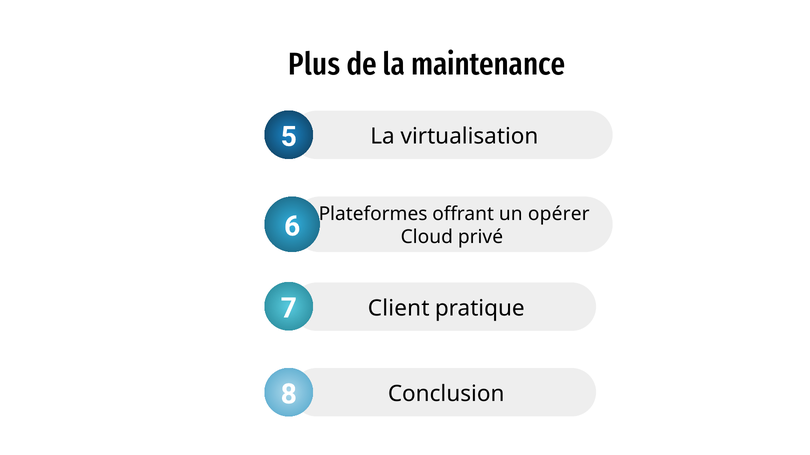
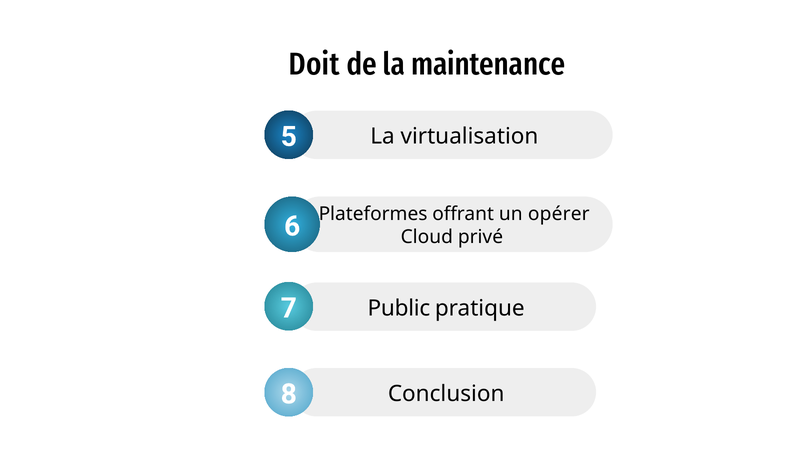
Plus: Plus -> Doit (314, 64)
Client: Client -> Public (399, 309)
